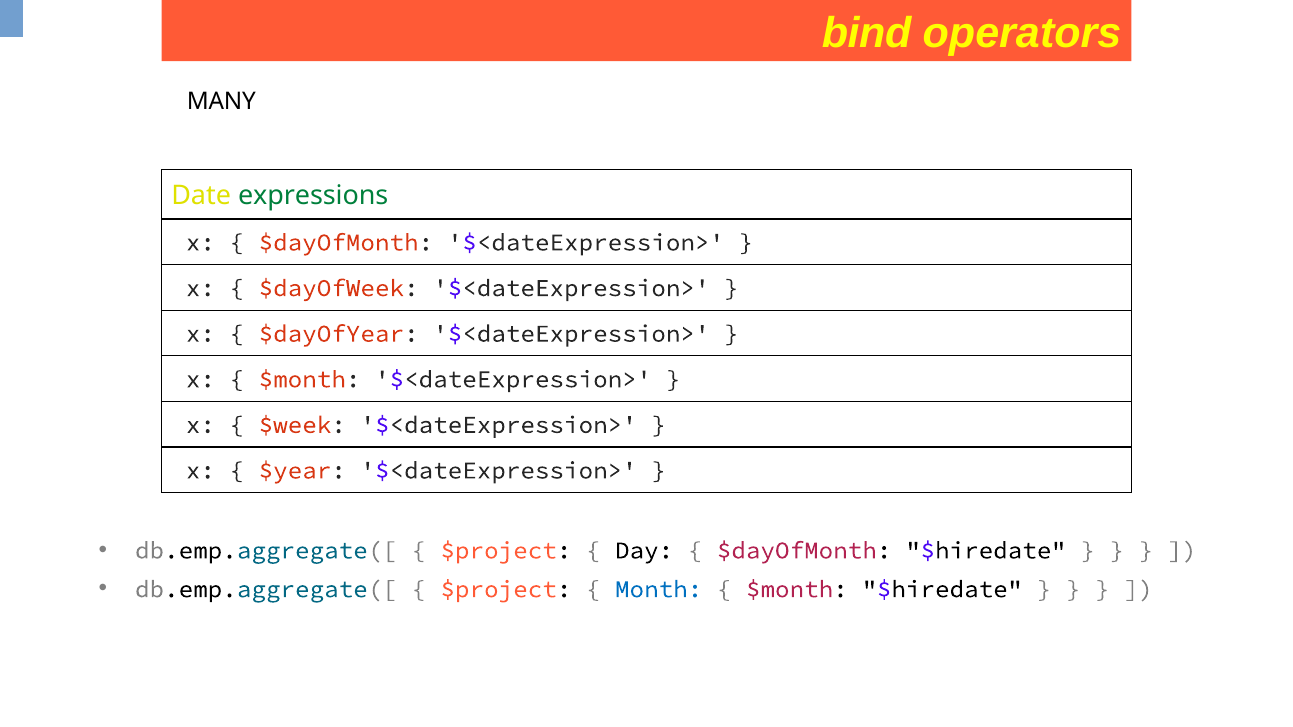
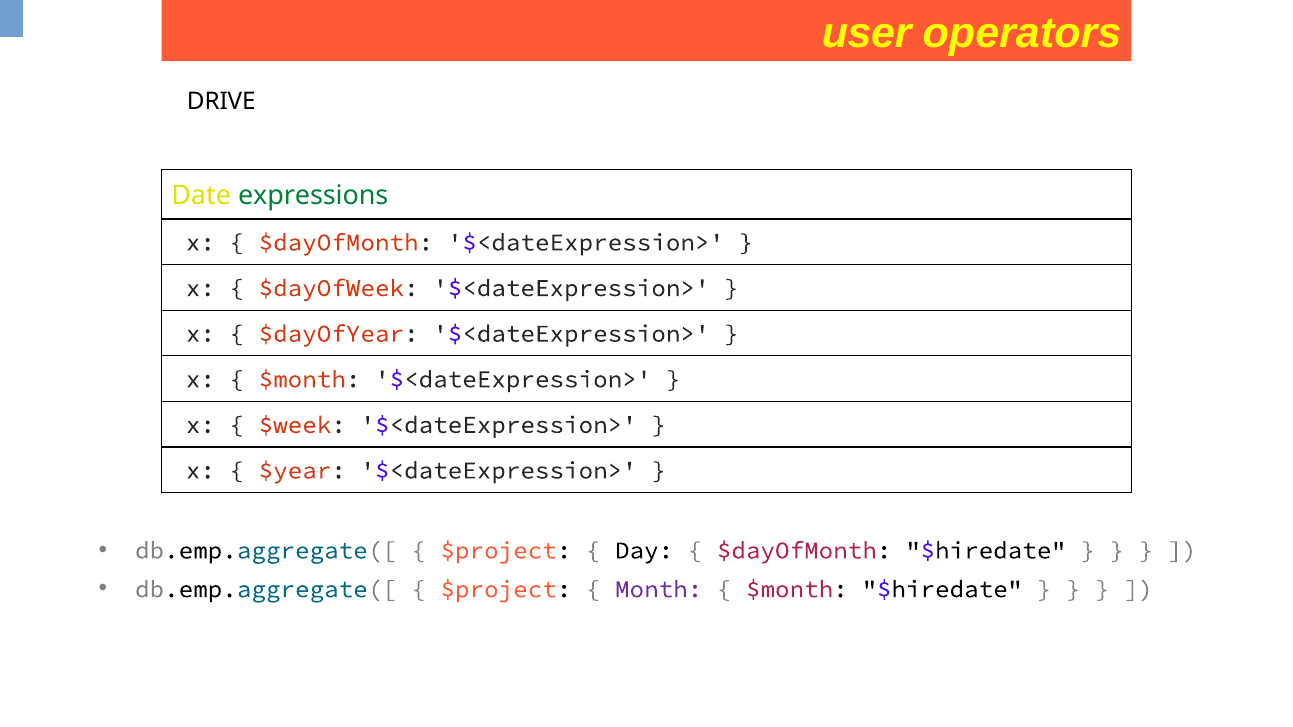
bind: bind -> user (867, 34)
MANY: MANY -> DRIVE (221, 102)
Month colour: blue -> purple (659, 589)
